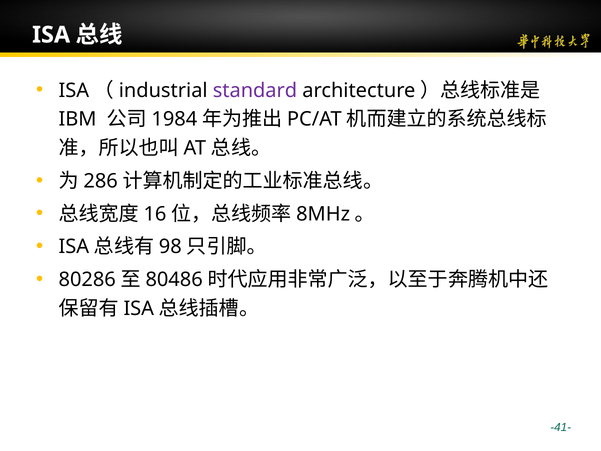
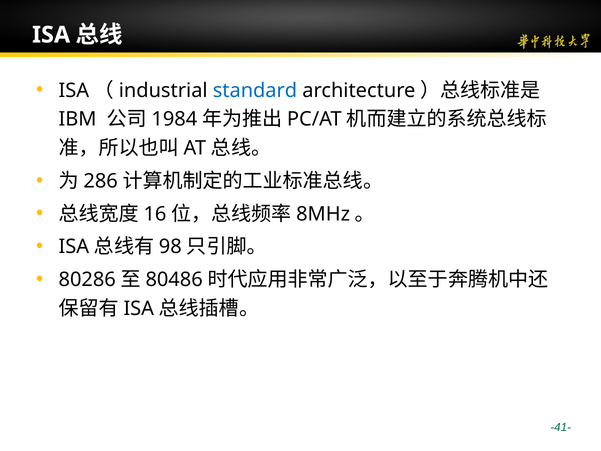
standard colour: purple -> blue (255, 90)
